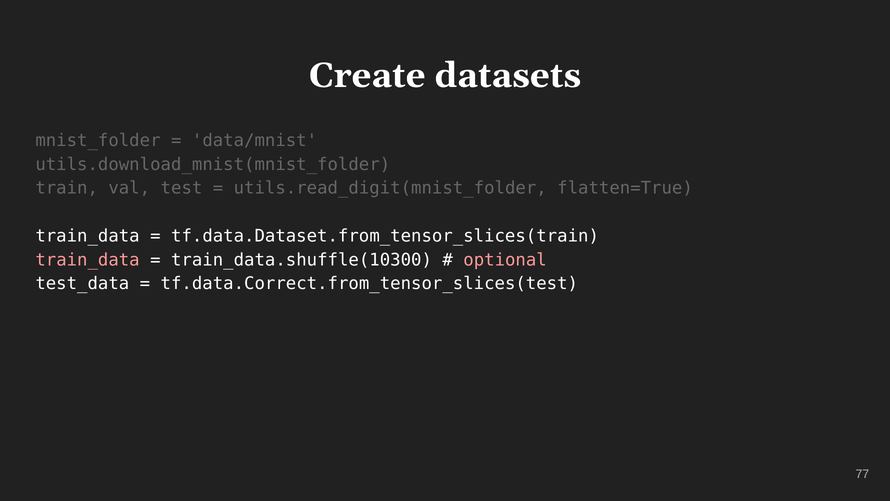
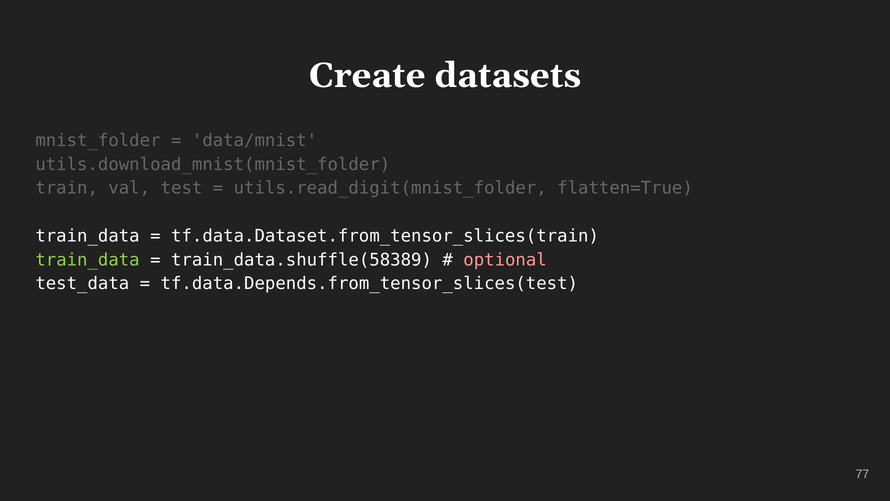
train_data colour: pink -> light green (88, 260)
train_data.shuffle(10300: train_data.shuffle(10300 -> train_data.shuffle(58389 (301, 260)
tf.data.Correct.from_tensor_slices(test: tf.data.Correct.from_tensor_slices(test -> tf.data.Depends.from_tensor_slices(test (369, 284)
